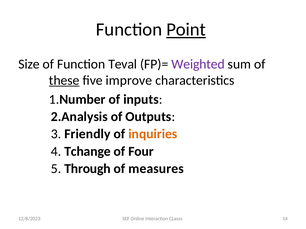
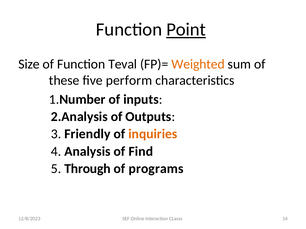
Weighted colour: purple -> orange (198, 64)
these underline: present -> none (64, 81)
improve: improve -> perform (129, 81)
Tchange: Tchange -> Analysis (87, 152)
Four: Four -> Find (141, 152)
measures: measures -> programs (156, 169)
